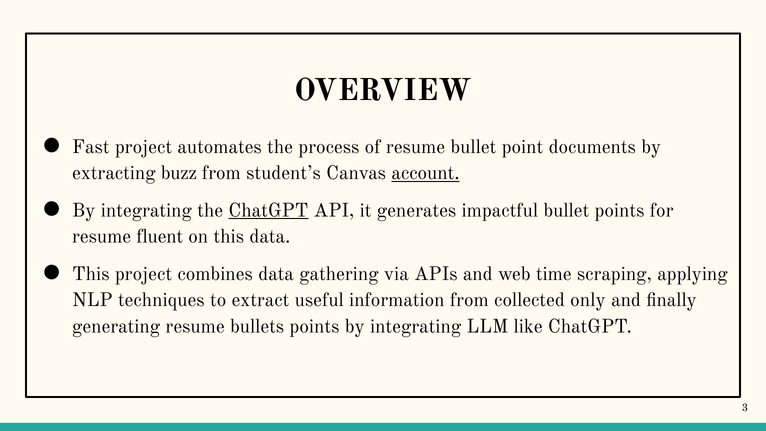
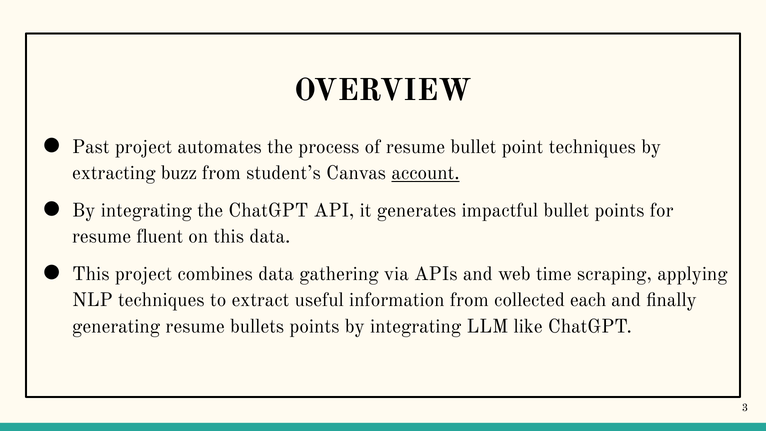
Fast: Fast -> Past (91, 147)
point documents: documents -> techniques (592, 147)
ChatGPT underline: present -> none (268, 210)
only: only -> each (588, 300)
